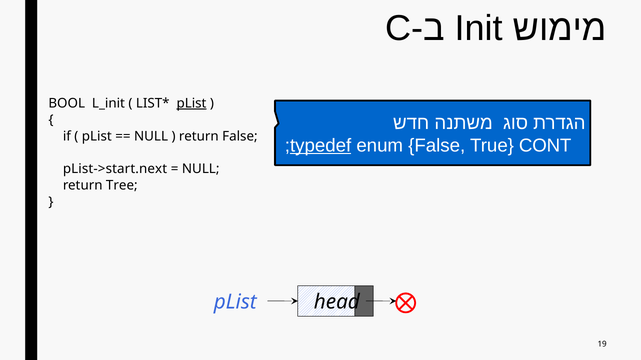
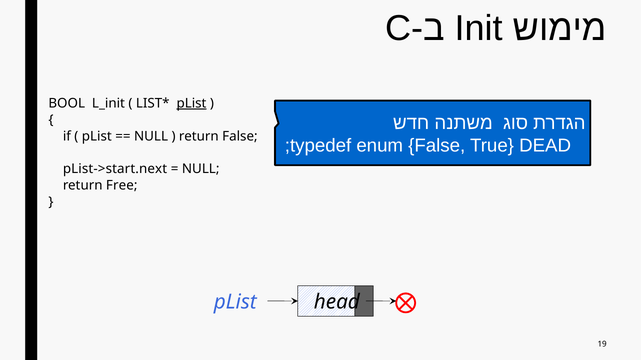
typedef underline: present -> none (321, 146)
CONT: CONT -> DEAD (545, 146)
Tree: Tree -> Free (122, 186)
